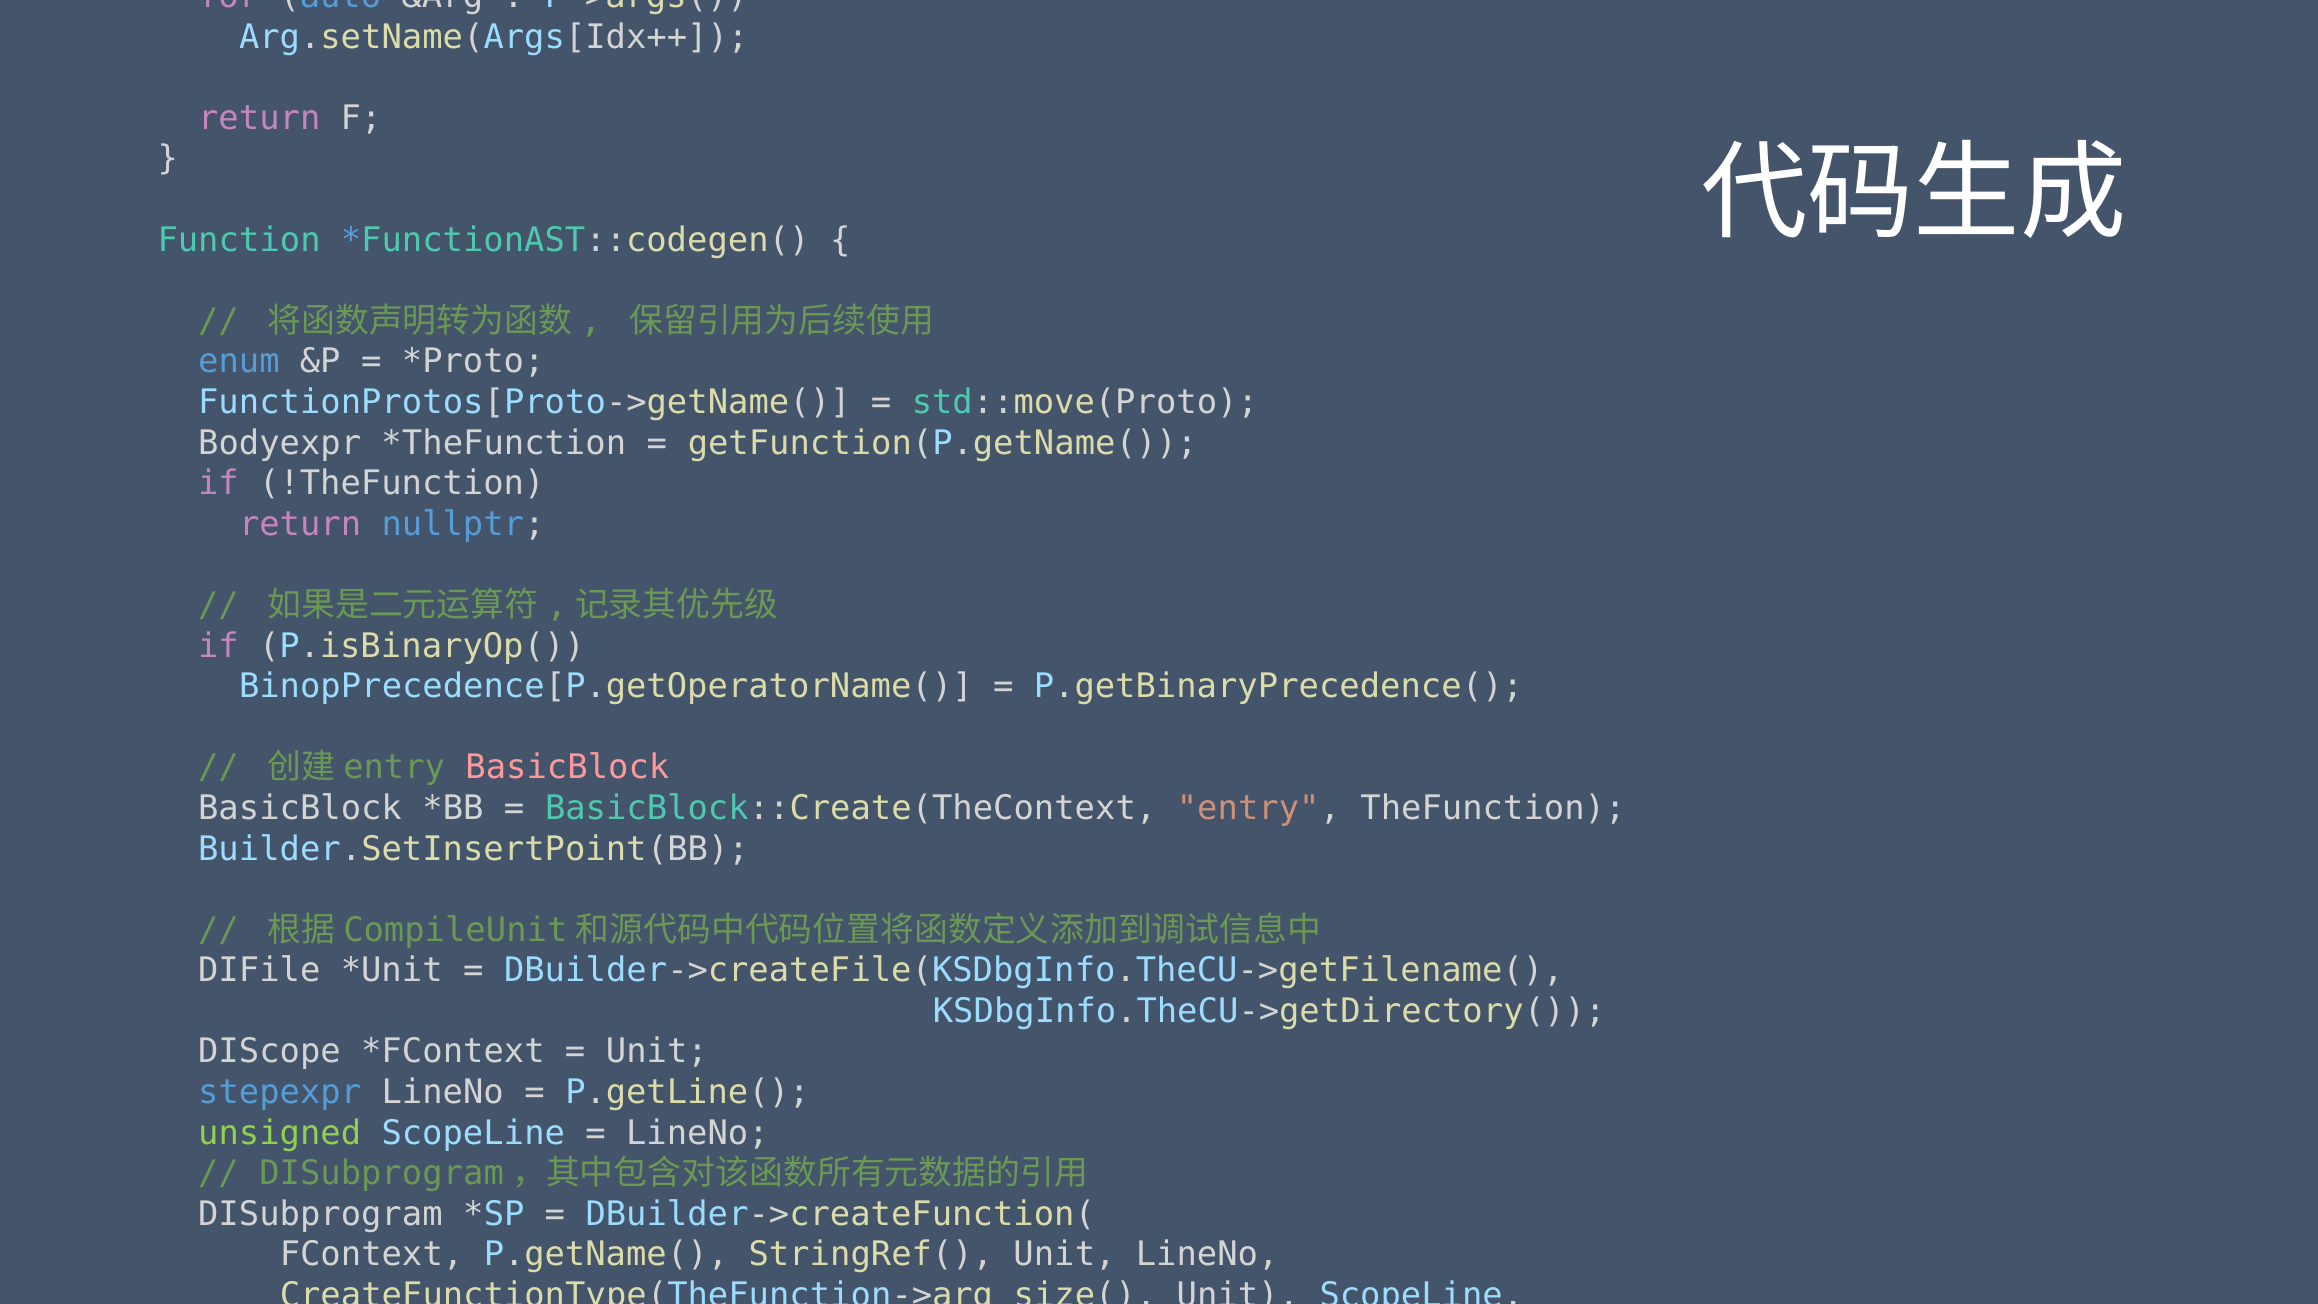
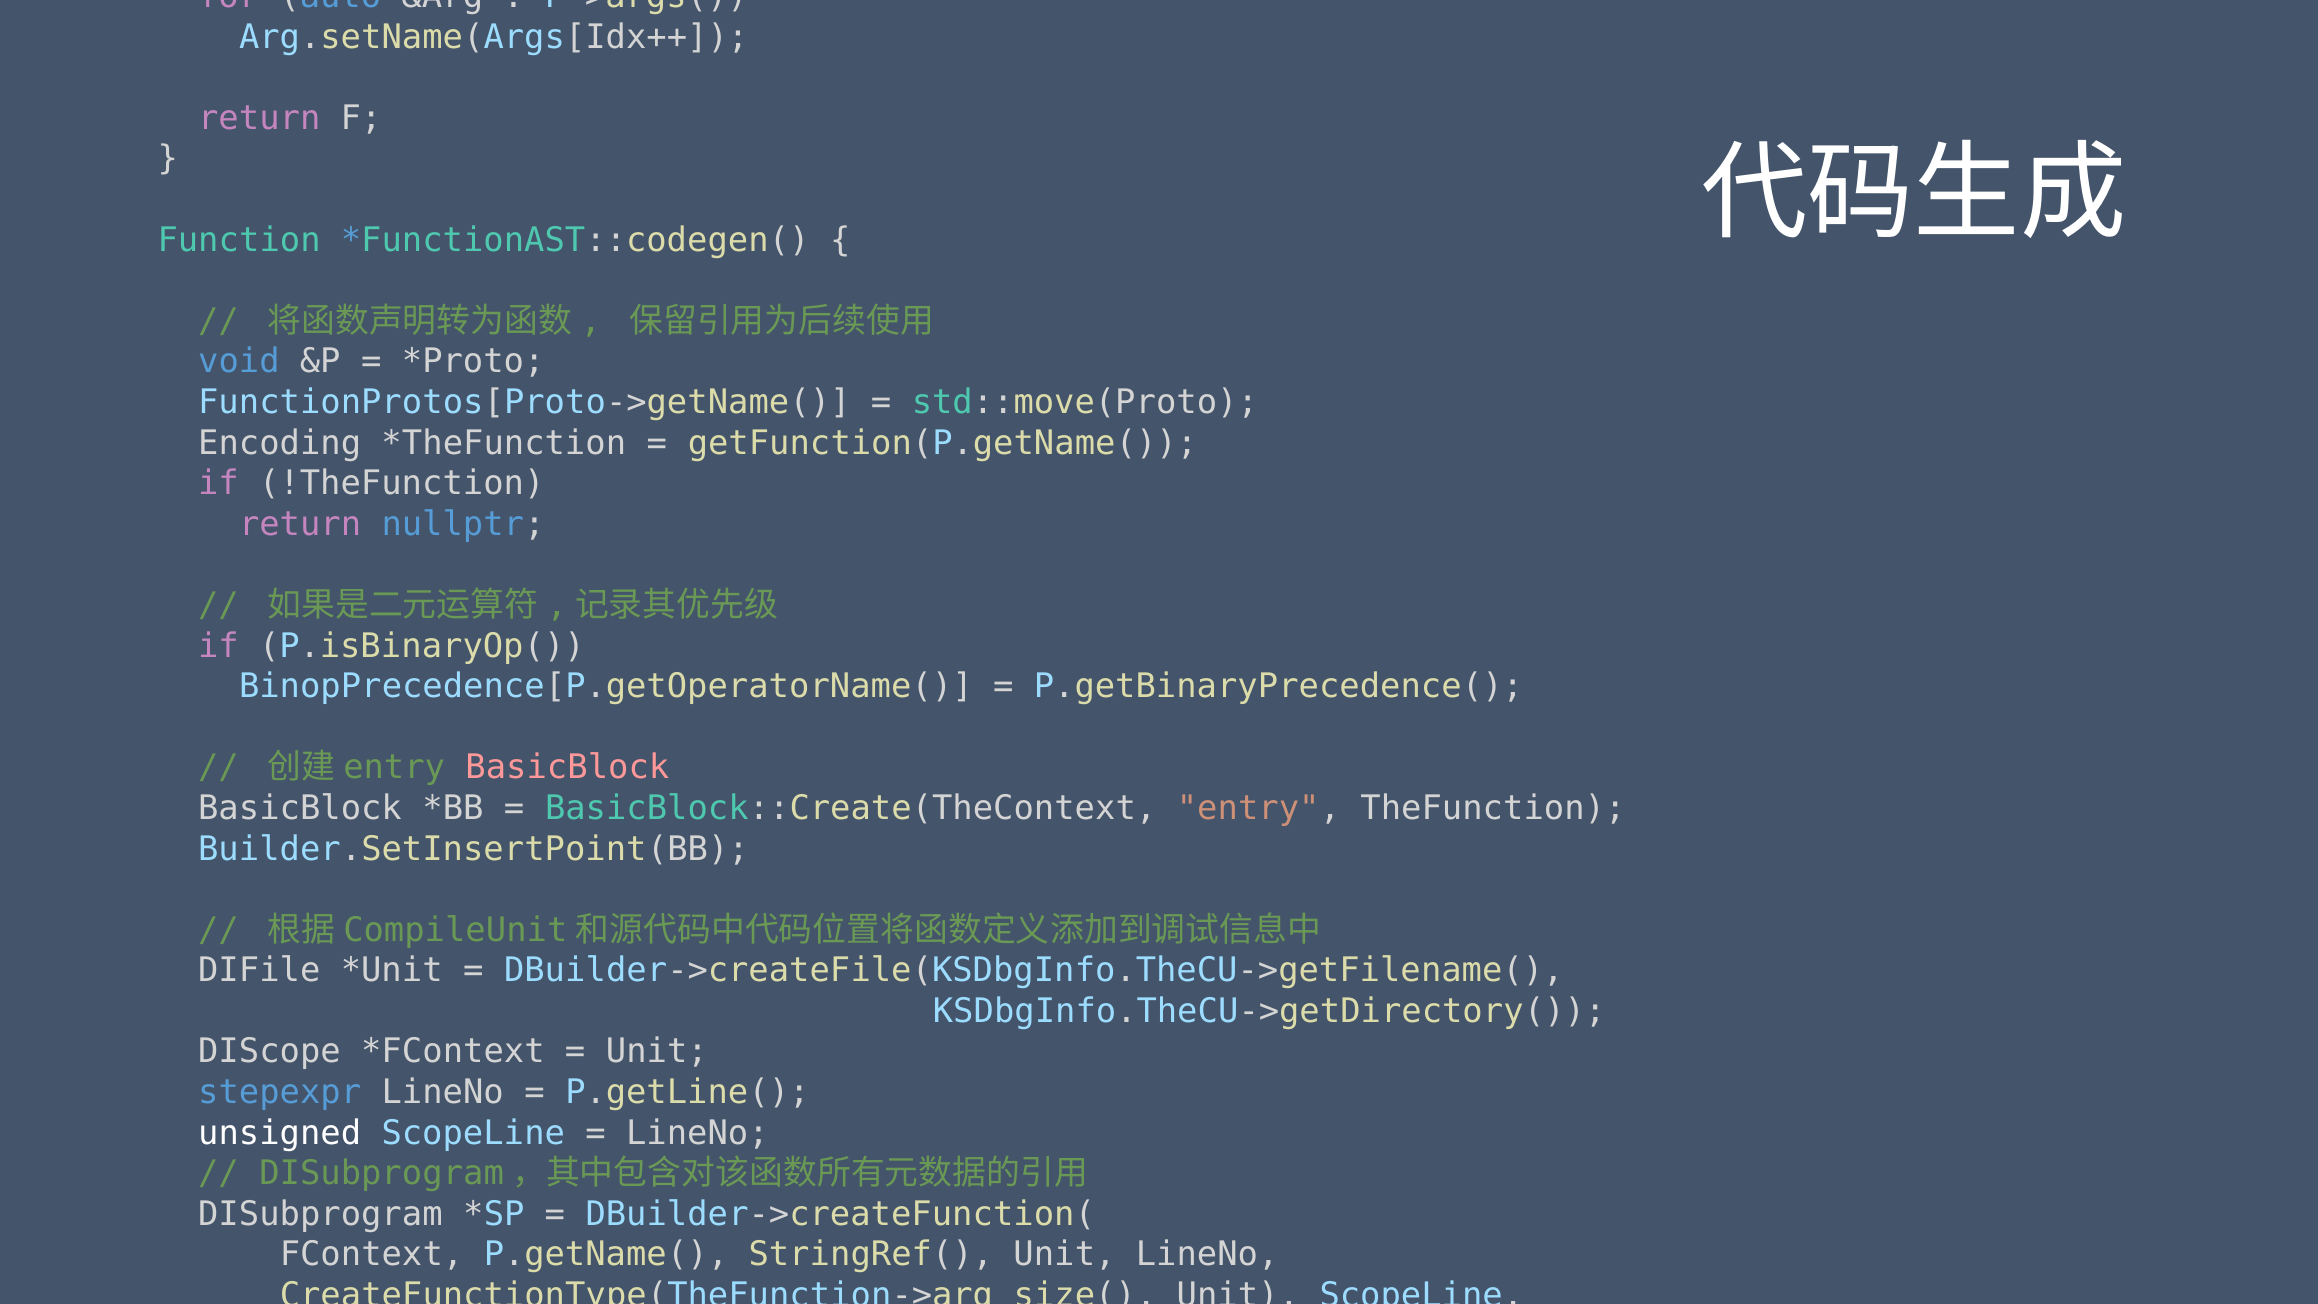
enum: enum -> void (239, 362)
Bodyexpr: Bodyexpr -> Encoding (280, 443)
unsigned colour: light green -> white (280, 1133)
